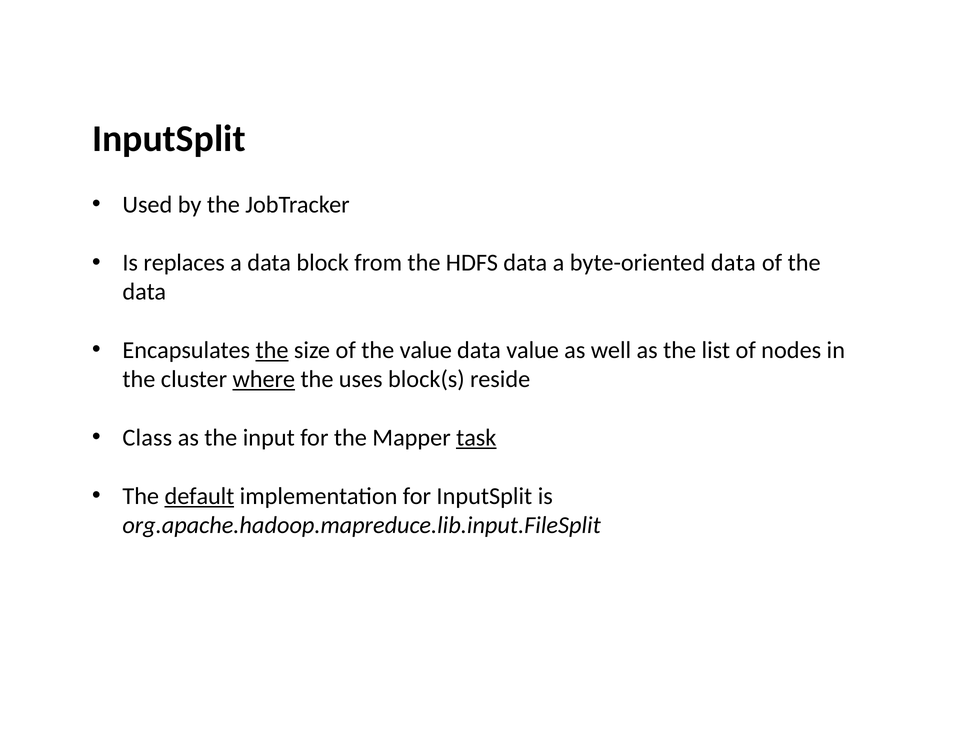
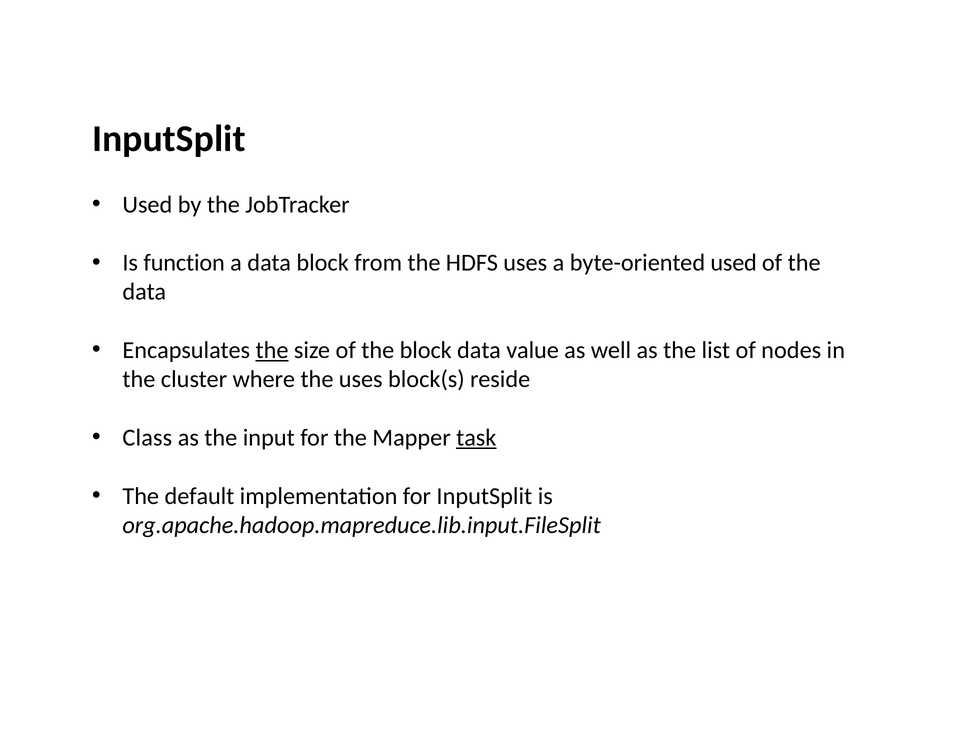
replaces: replaces -> function (184, 263)
HDFS data: data -> uses (525, 263)
byte-oriented data: data -> used (734, 263)
the value: value -> block (426, 350)
where underline: present -> none (264, 379)
default underline: present -> none (199, 496)
